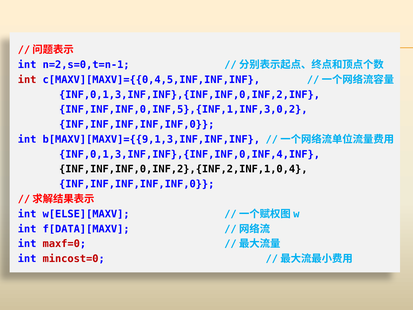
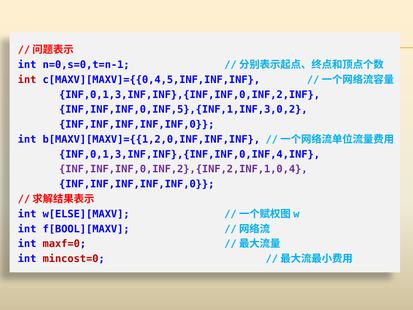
n=2,s=0,t=n-1: n=2,s=0,t=n-1 -> n=0,s=0,t=n-1 (86, 65)
b[MAXV][MAXV]={{9,1,3,INF,INF,INF: b[MAXV][MAXV]={{9,1,3,INF,INF,INF -> b[MAXV][MAXV]={{1,2,0,INF,INF,INF (151, 139)
INF,INF,INF,0,INF,2},{INF,2,INF,1,0,4 colour: black -> purple (183, 169)
f[DATA][MAXV: f[DATA][MAXV -> f[BOOL][MAXV (86, 229)
